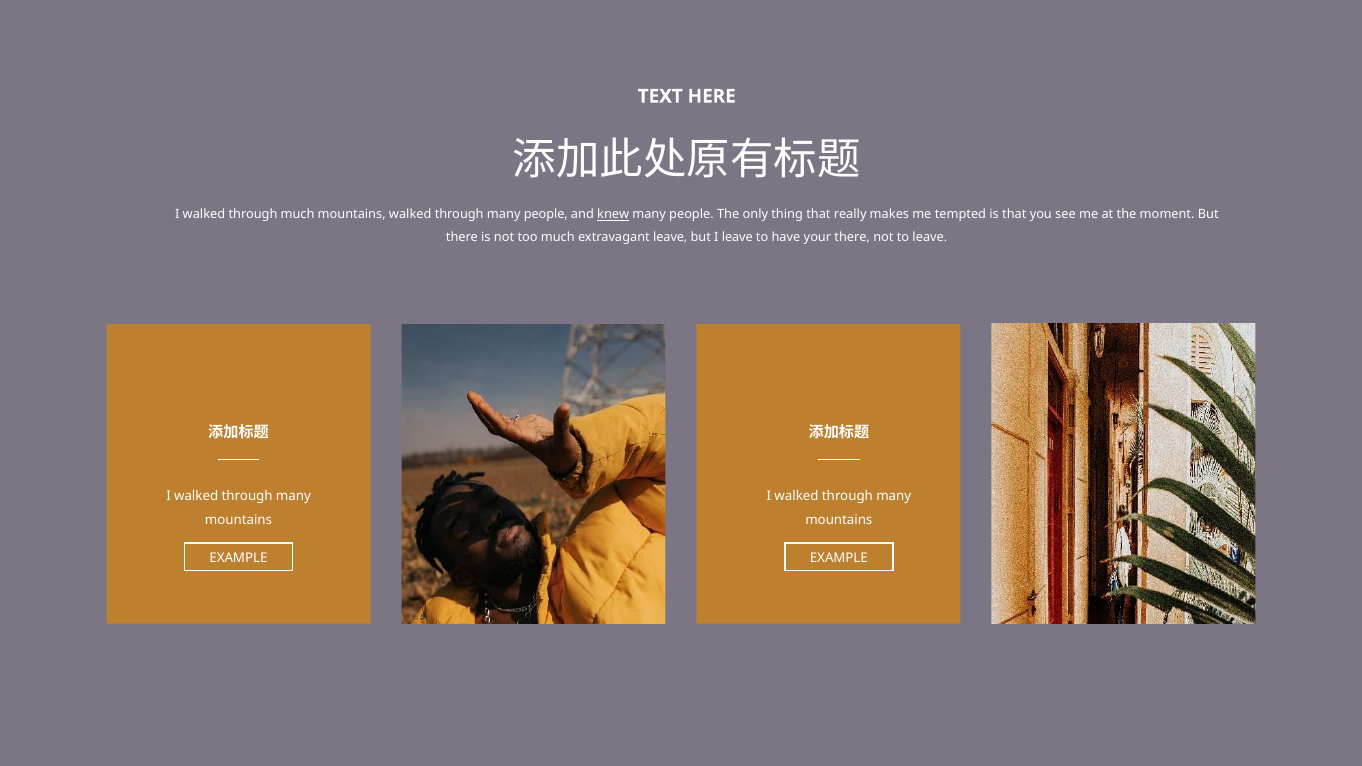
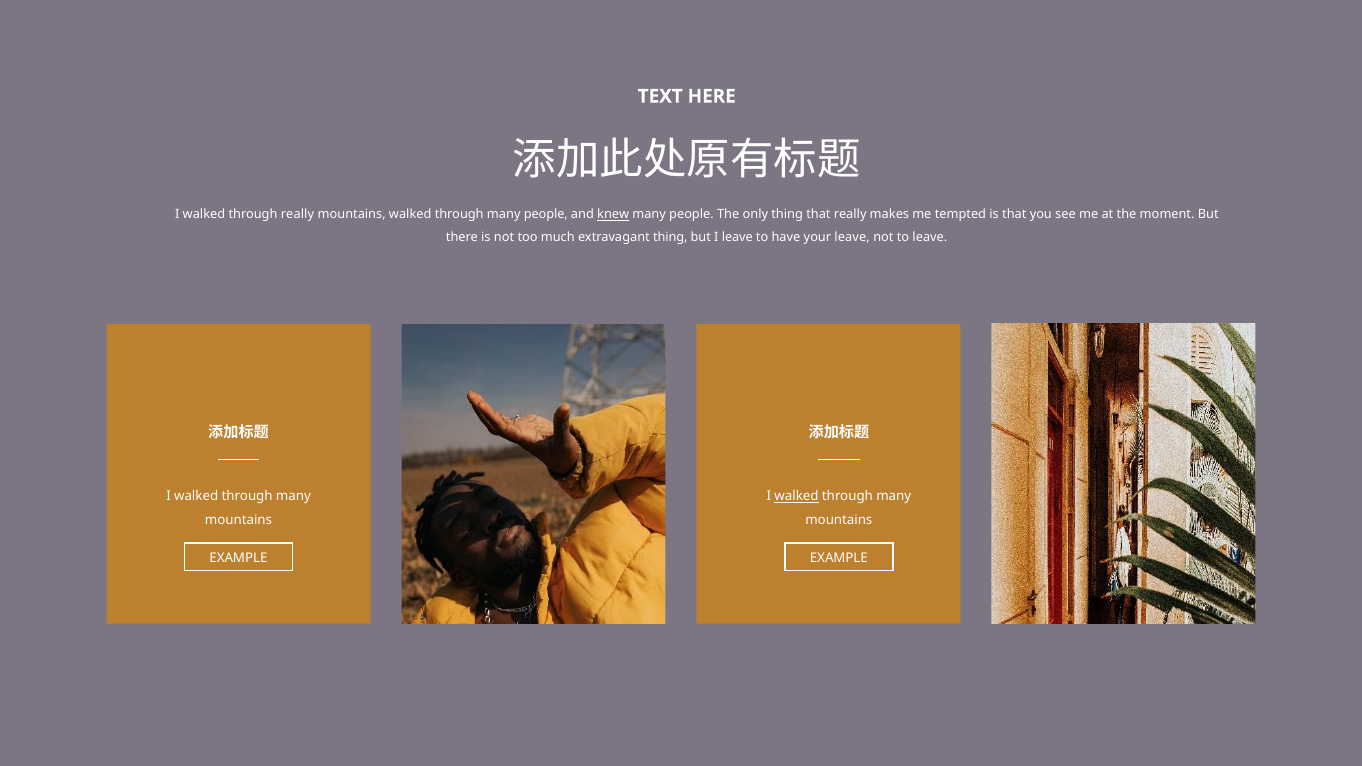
through much: much -> really (297, 215)
extravagant leave: leave -> thing (670, 238)
your there: there -> leave (852, 238)
walked underline: none -> present (797, 496)
